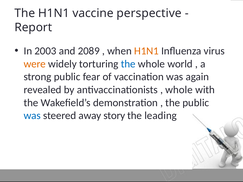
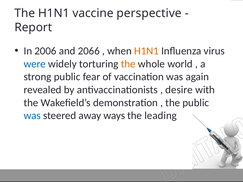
2003: 2003 -> 2006 (45, 51)
2089: 2089 -> 2066 (89, 51)
were colour: orange -> blue (35, 64)
the colour: blue -> orange (128, 64)
whole: whole -> desire (179, 90)
story: story -> ways (114, 116)
